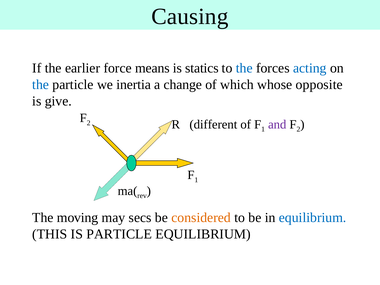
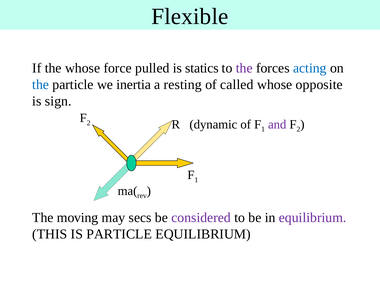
Causing: Causing -> Flexible (190, 16)
the earlier: earlier -> whose (83, 68)
means: means -> pulled (152, 68)
the colour: blue -> purple (244, 68)
change: change -> resting (183, 85)
which: which -> called (237, 85)
give: give -> sign (58, 101)
different: different -> dynamic (213, 124)
considered colour: orange -> purple (201, 218)
equilibrium colour: blue -> purple (313, 218)
